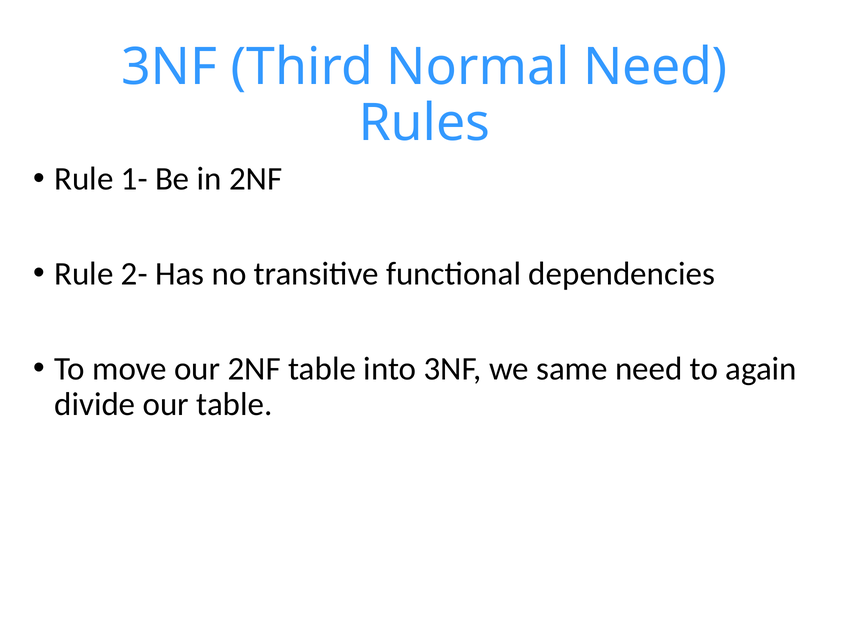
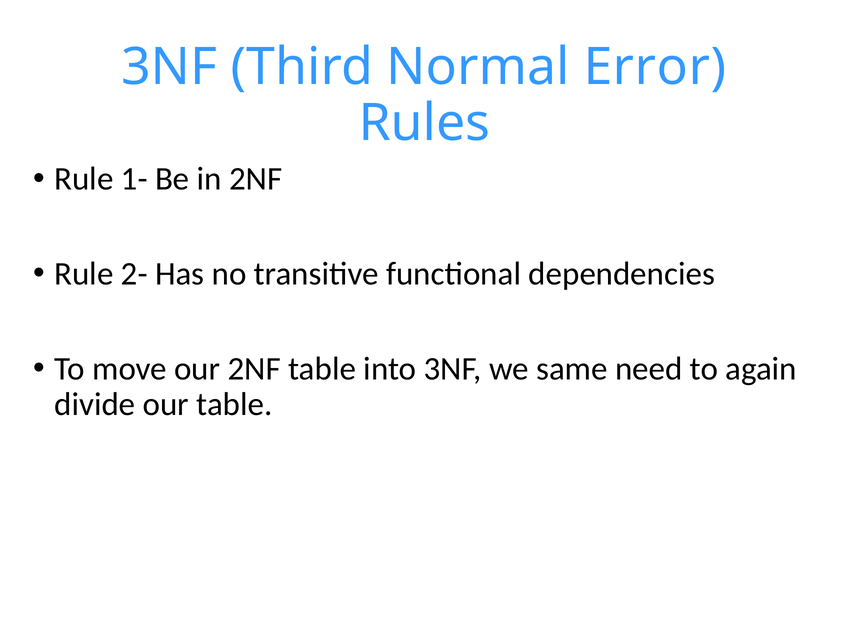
Normal Need: Need -> Error (655, 67)
